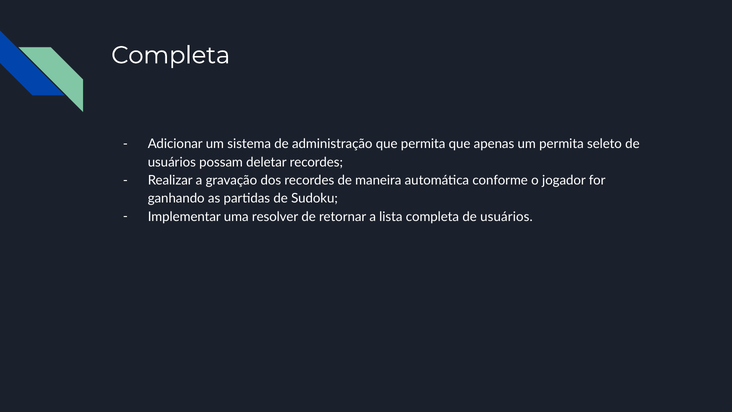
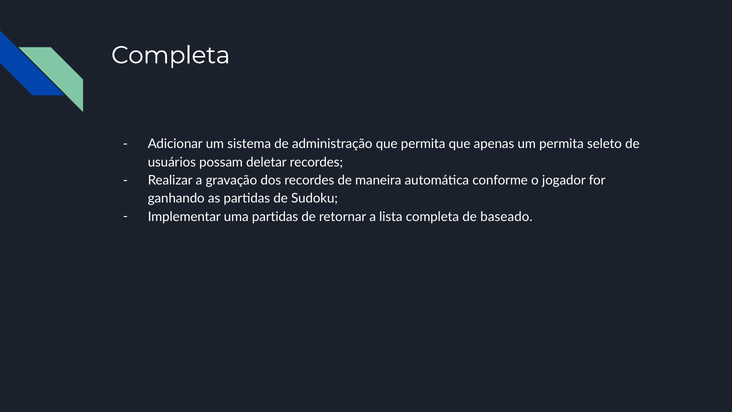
uma resolver: resolver -> partidas (275, 217)
completa de usuários: usuários -> baseado (506, 217)
